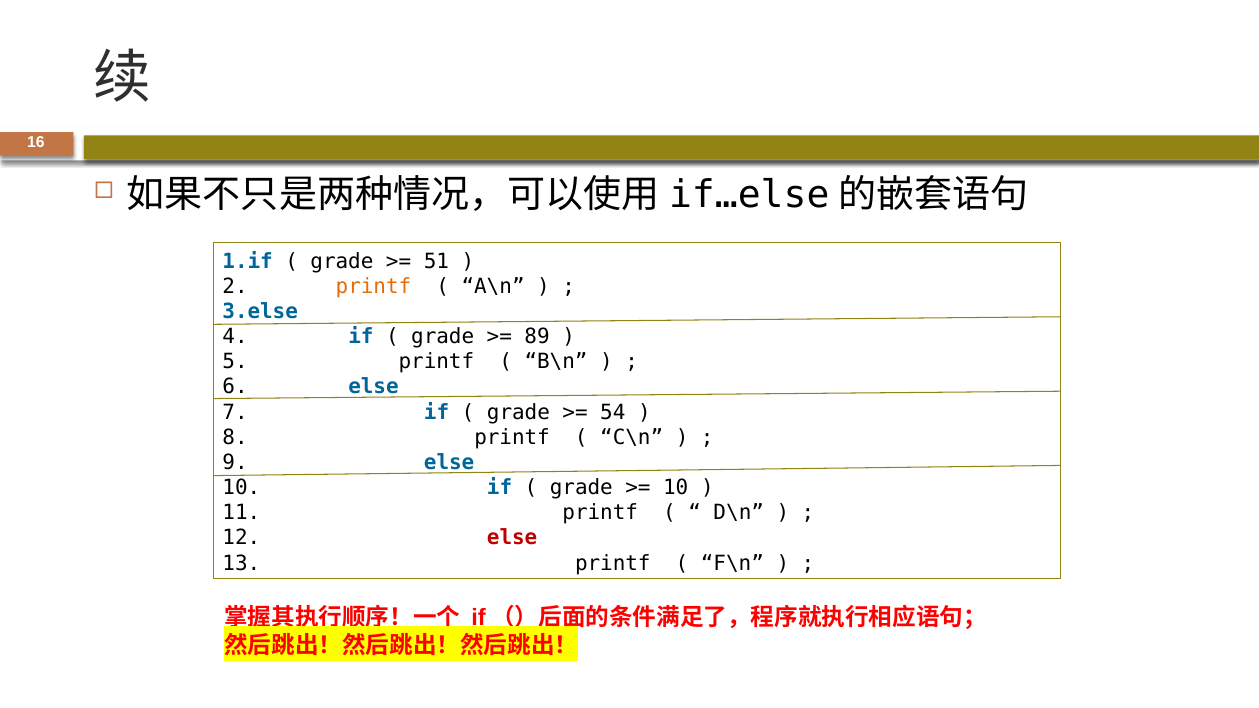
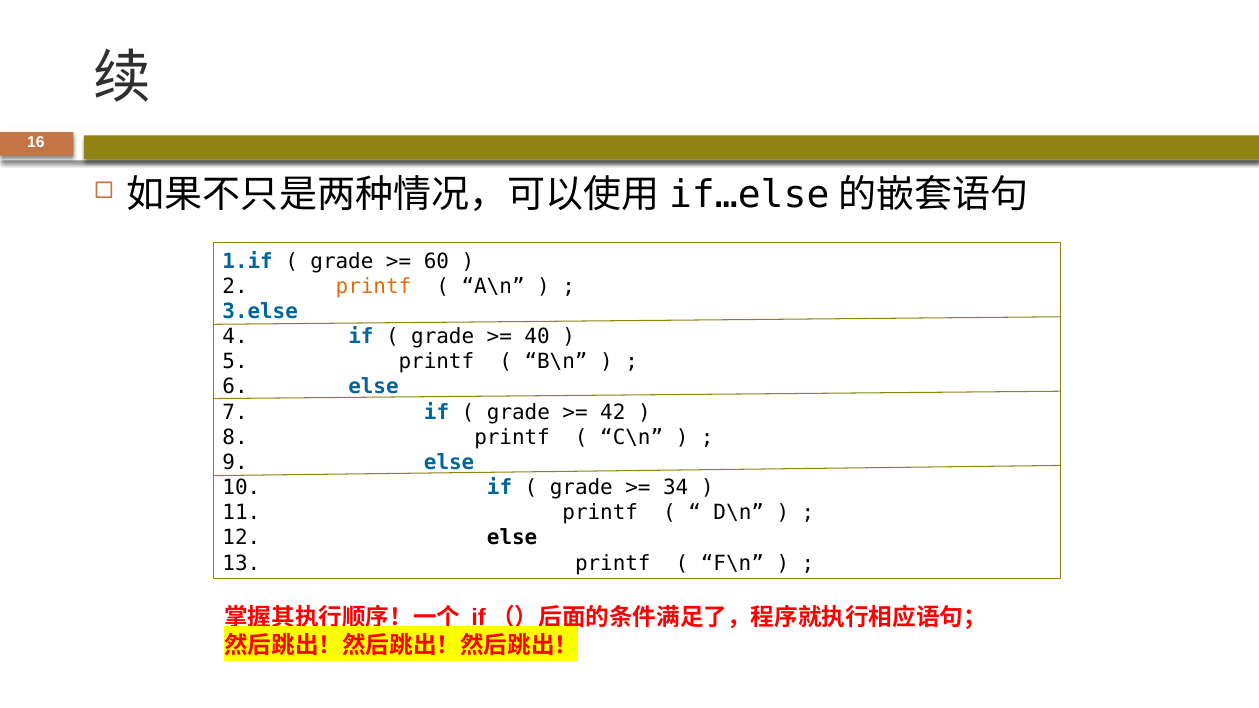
51: 51 -> 60 (436, 261)
89: 89 -> 40 (537, 337)
54: 54 -> 42 (613, 412)
10: 10 -> 34 (676, 488)
else colour: red -> black (512, 538)
